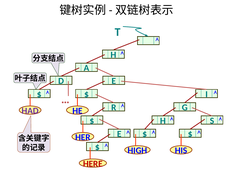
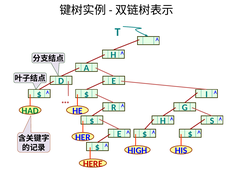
HAD colour: purple -> green (30, 111)
